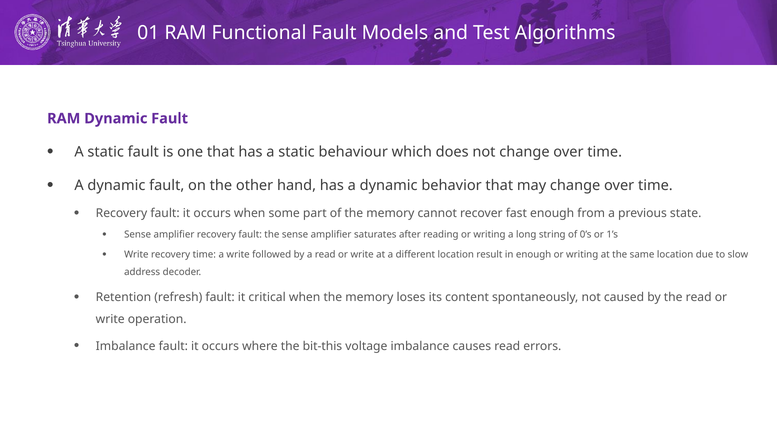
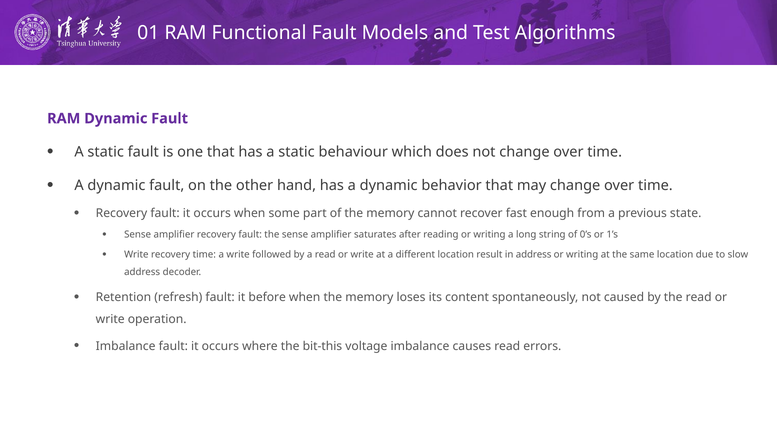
in enough: enough -> address (534, 255)
critical: critical -> before (267, 298)
